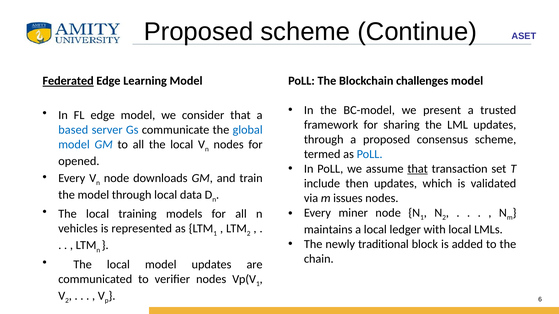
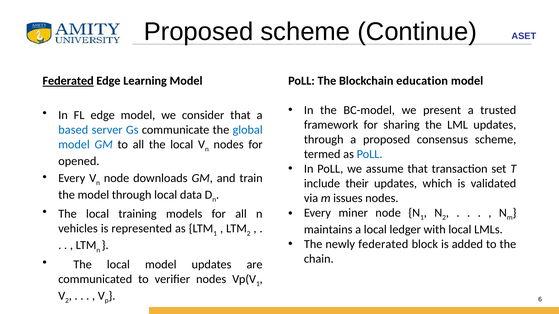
challenges: challenges -> education (422, 81)
that underline: present -> none (418, 169)
then: then -> their (357, 184)
newly traditional: traditional -> federated (383, 244)
